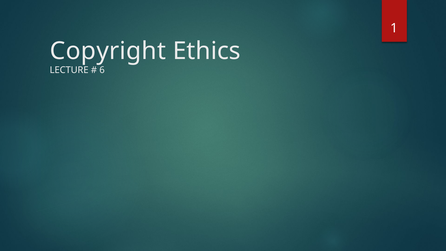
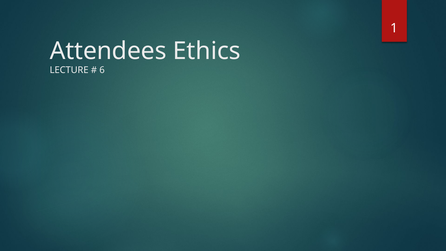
Copyright: Copyright -> Attendees (108, 51)
